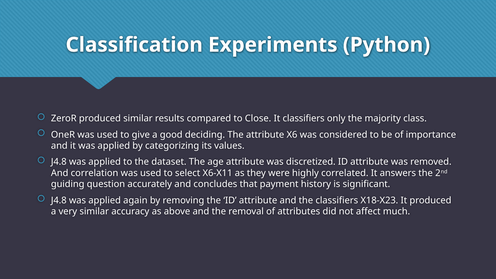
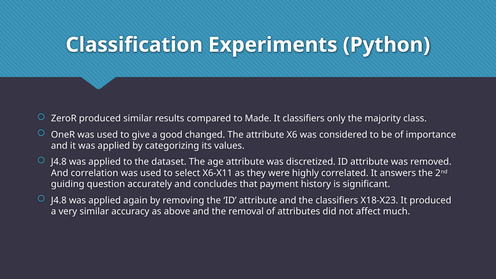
Close: Close -> Made (258, 119)
deciding: deciding -> changed (205, 135)
